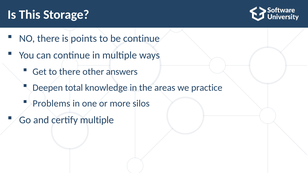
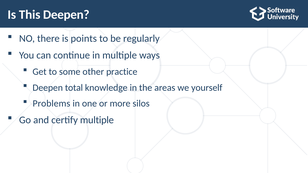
This Storage: Storage -> Deepen (66, 15)
be continue: continue -> regularly (141, 39)
to there: there -> some (70, 72)
answers: answers -> practice (122, 72)
practice: practice -> yourself (207, 88)
